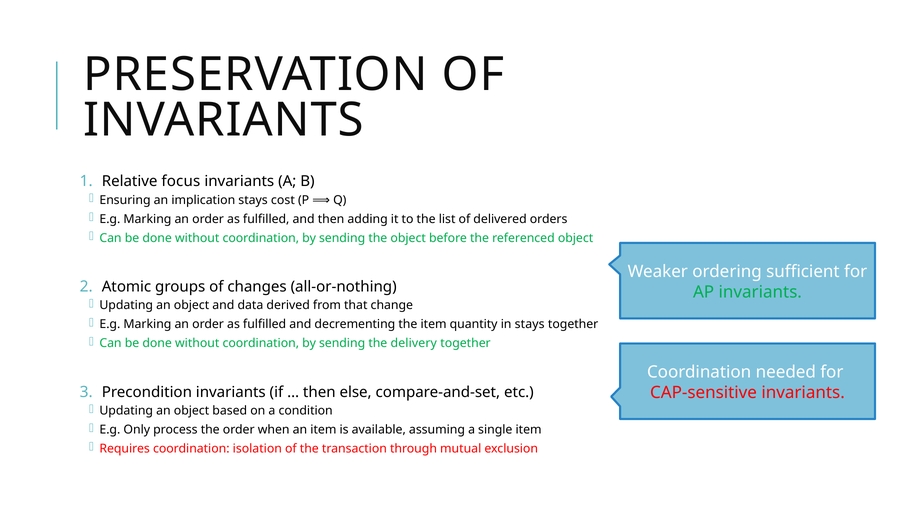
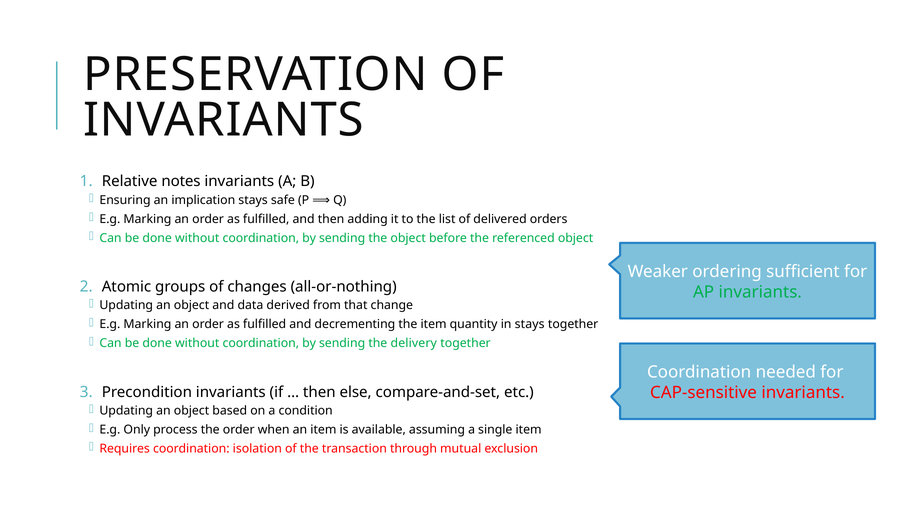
focus: focus -> notes (181, 182)
cost: cost -> safe (283, 200)
